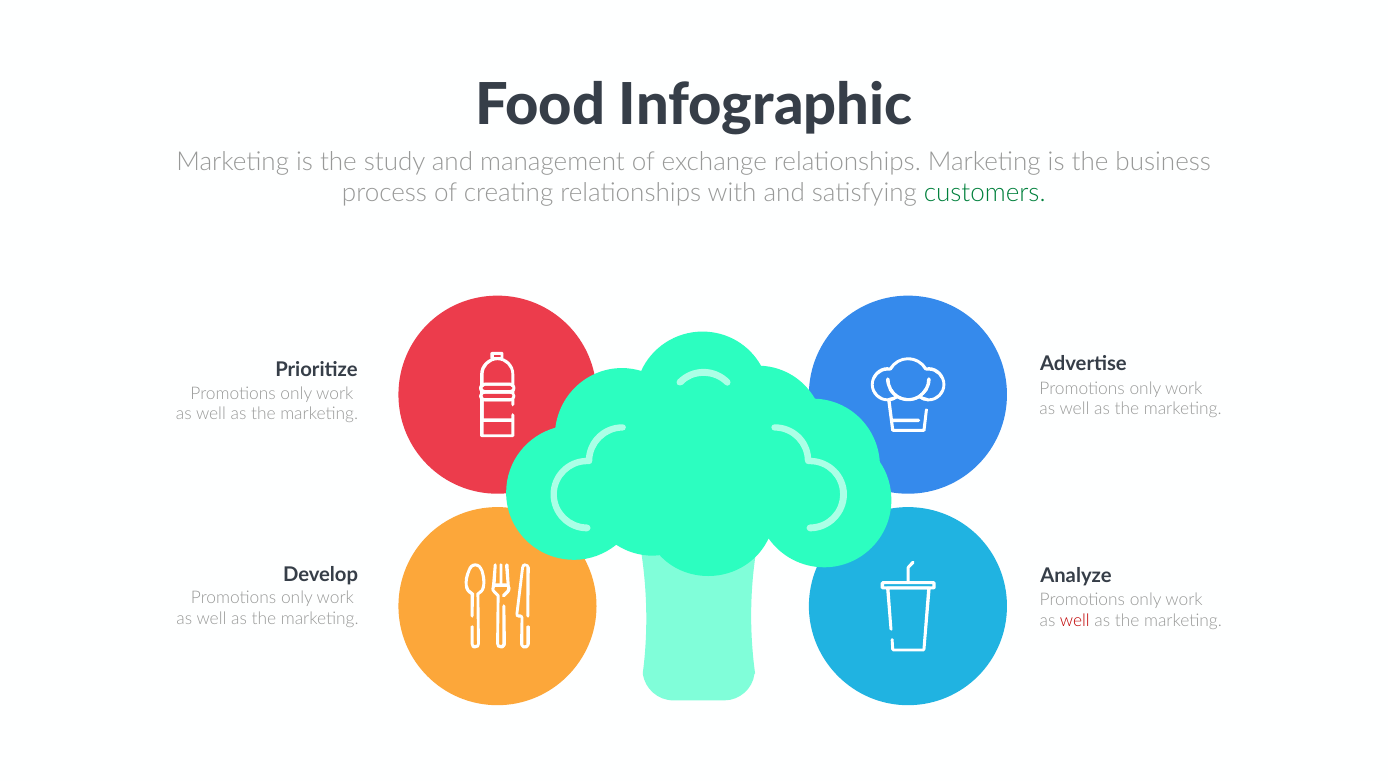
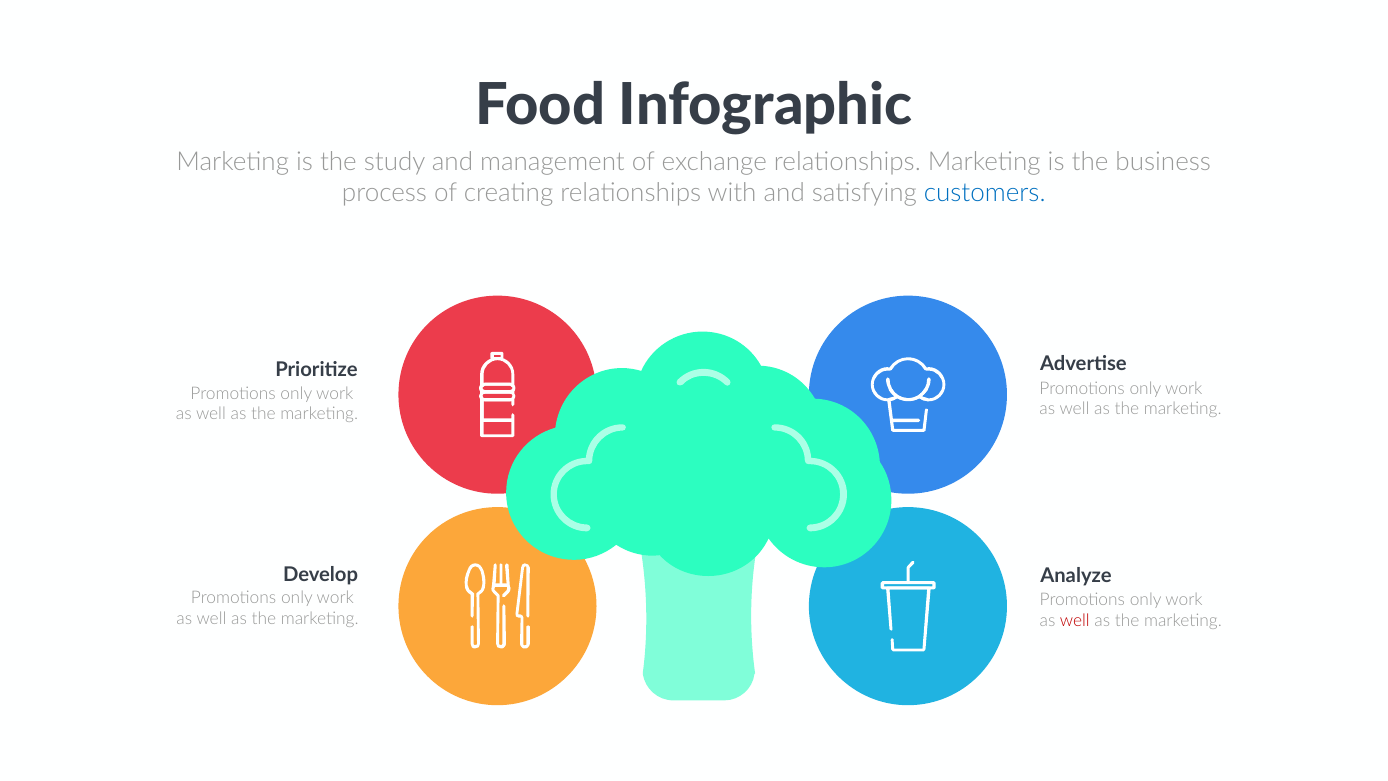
customers colour: green -> blue (985, 193)
